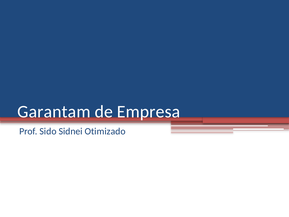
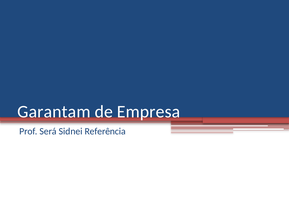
Sido: Sido -> Será (48, 131)
Otimizado: Otimizado -> Referência (105, 131)
